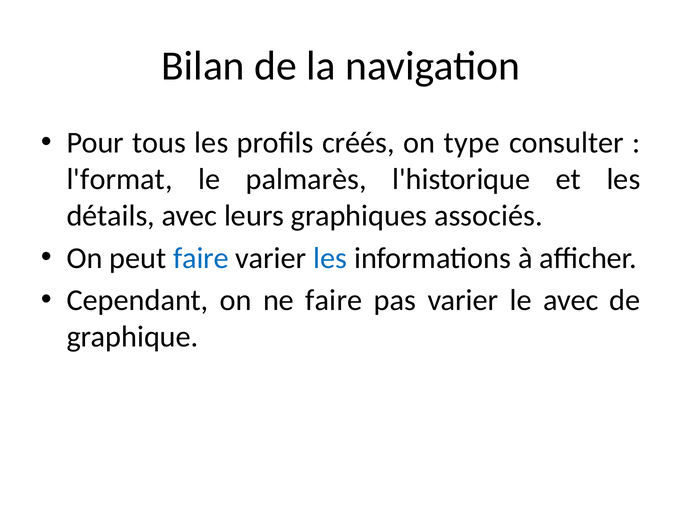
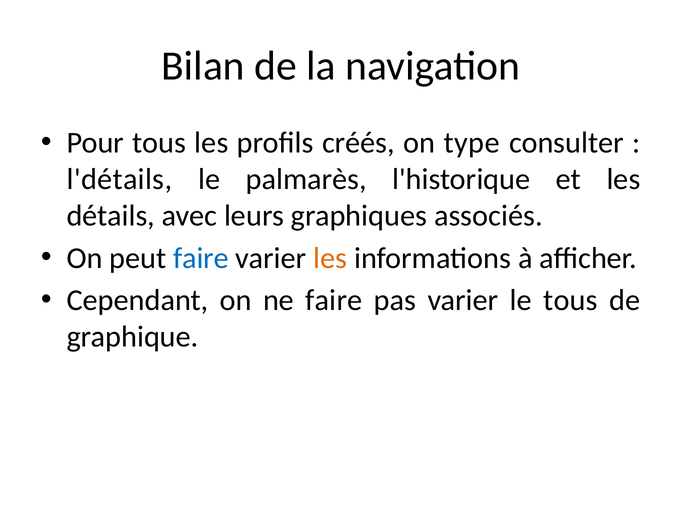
l'format: l'format -> l'détails (119, 179)
les colour: blue -> orange (330, 258)
le avec: avec -> tous (570, 301)
